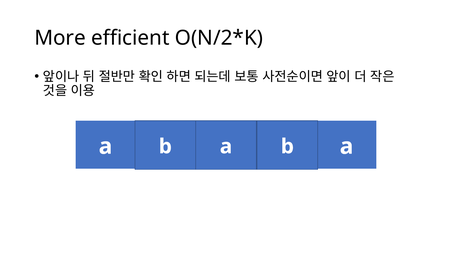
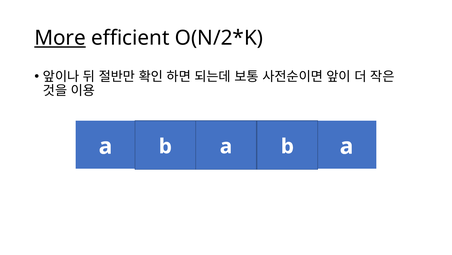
More underline: none -> present (60, 38)
